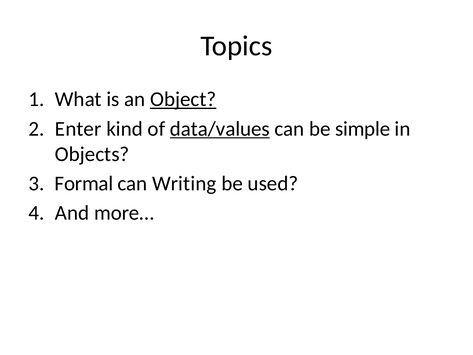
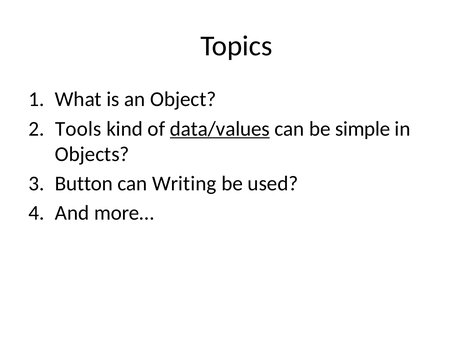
Object underline: present -> none (183, 99)
Enter: Enter -> Tools (78, 129)
Formal: Formal -> Button (84, 183)
